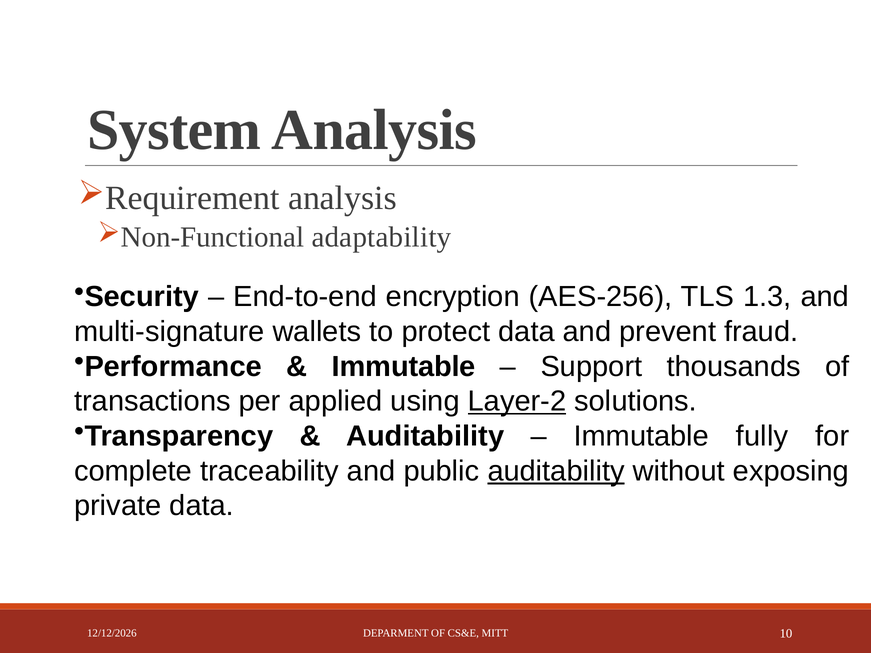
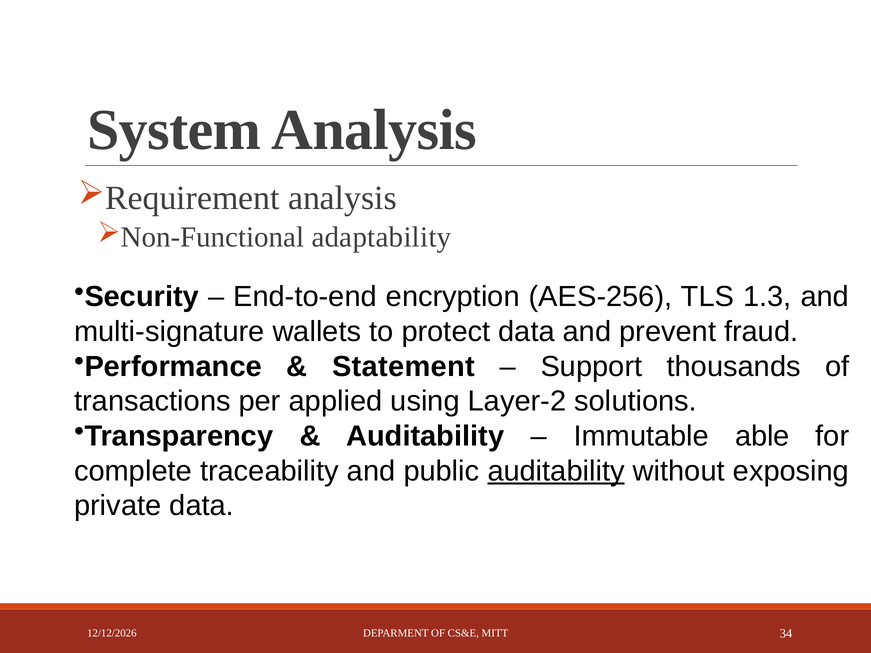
Immutable: Immutable -> Statement (404, 367)
Layer-2 underline: present -> none (517, 402)
fully: fully -> able (762, 436)
10: 10 -> 34 (786, 634)
